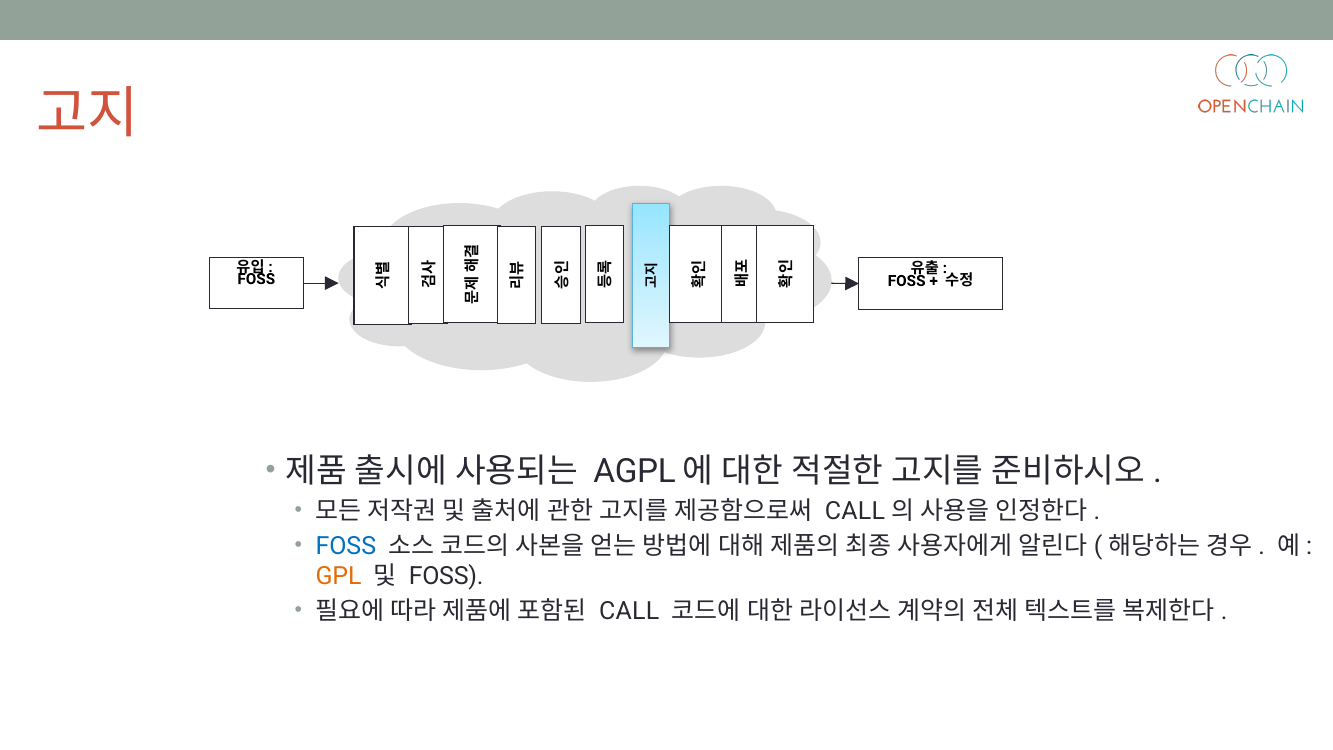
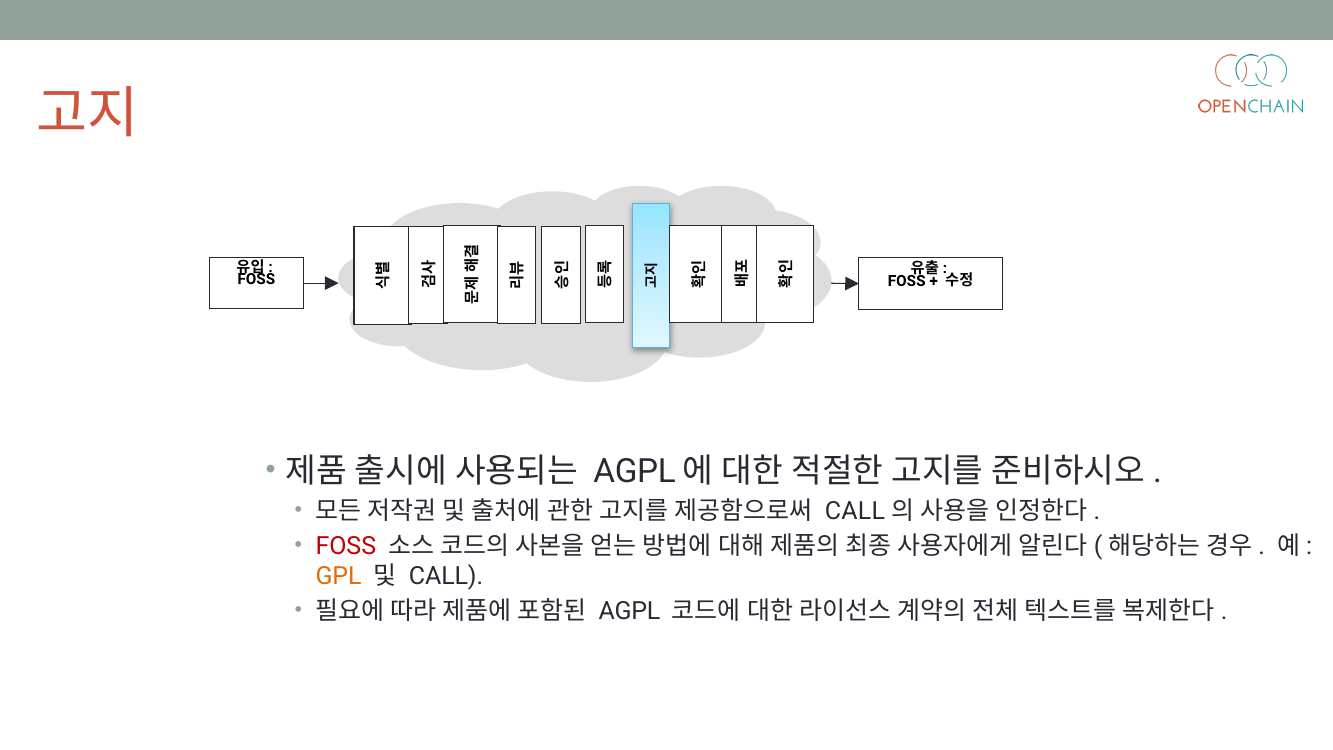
FOSS colour: blue -> red (346, 546)
FOSS: FOSS -> CALL (446, 576)
CALL: CALL -> AGPL (630, 611)
